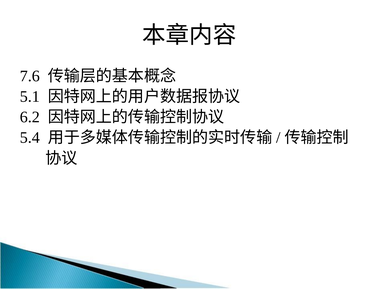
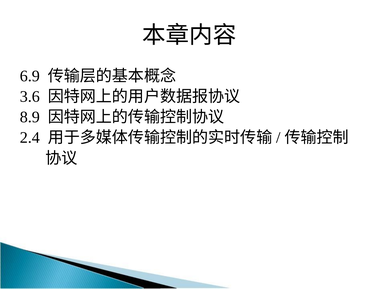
7.6: 7.6 -> 6.9 (30, 76)
5.1: 5.1 -> 3.6 (30, 96)
6.2: 6.2 -> 8.9 (30, 117)
5.4: 5.4 -> 2.4 (30, 138)
